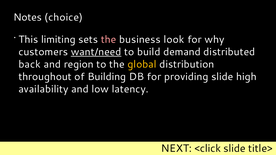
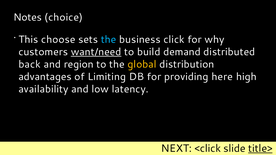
limiting: limiting -> choose (58, 39)
the colour: pink -> light blue (109, 39)
look: look -> click (174, 39)
throughout: throughout -> advantages (45, 77)
Building: Building -> Limiting (107, 77)
providing slide: slide -> here (222, 77)
title> underline: none -> present (260, 149)
